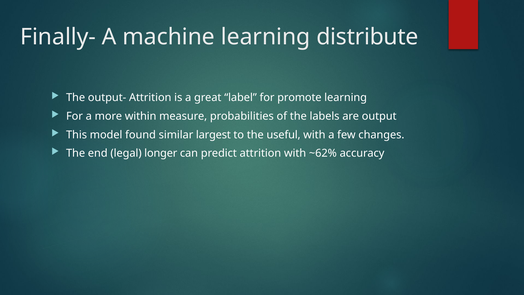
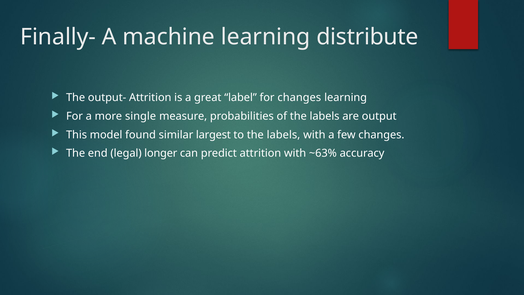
for promote: promote -> changes (299, 98)
within: within -> single (141, 116)
to the useful: useful -> labels (283, 135)
~62%: ~62% -> ~63% (323, 153)
